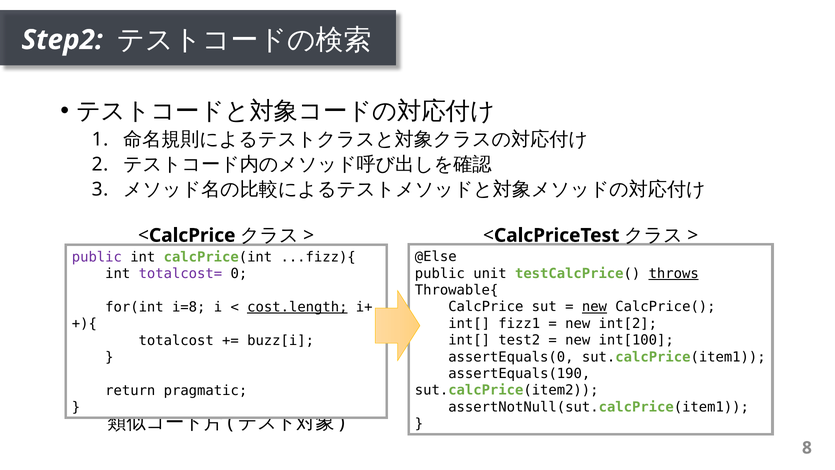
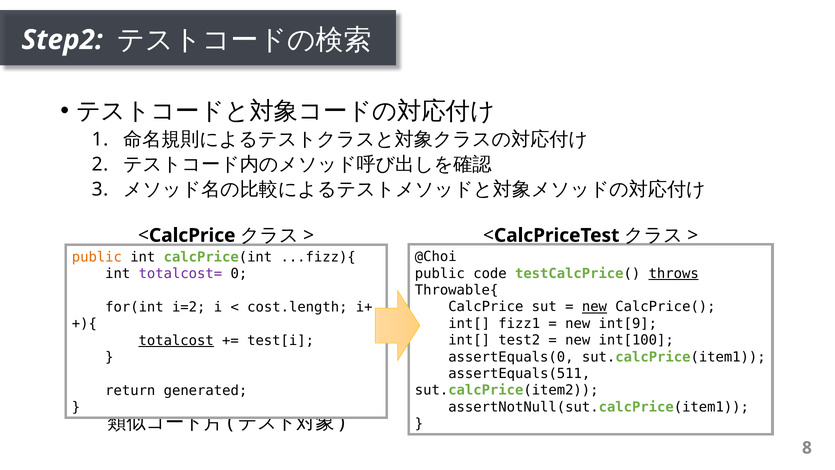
@Else: @Else -> @Choi (436, 257)
public colour: purple -> orange (97, 257)
unit: unit -> code (490, 273)
i=8: i=8 -> i=2 (189, 307)
cost.length underline: present -> none (297, 307)
int[2: int[2 -> int[9 (628, 323)
totalcost underline: none -> present (176, 340)
buzz[i: buzz[i -> test[i (281, 340)
assertEquals(190: assertEquals(190 -> assertEquals(511 (519, 373)
pragmatic: pragmatic -> generated (205, 390)
